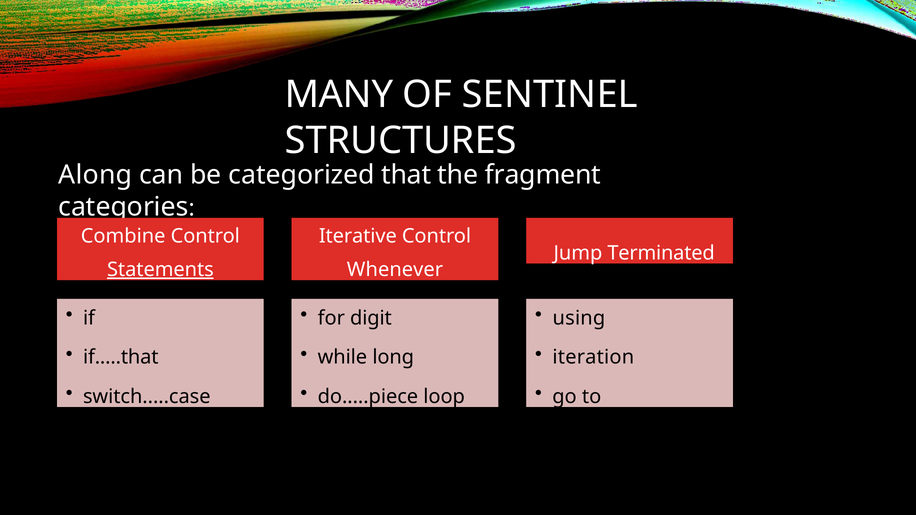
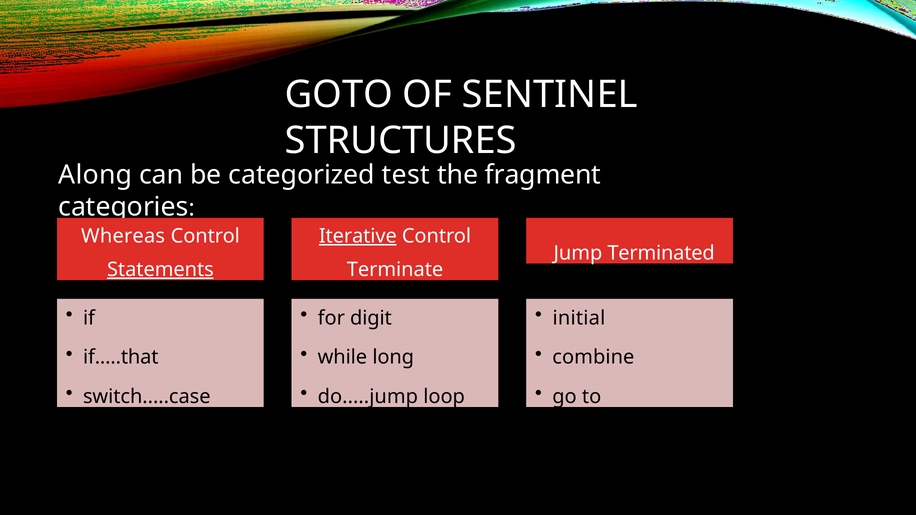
MANY: MANY -> GOTO (339, 95)
that: that -> test (406, 175)
Combine: Combine -> Whereas (123, 236)
Iterative underline: none -> present (358, 236)
Whenever: Whenever -> Terminate (395, 270)
using: using -> initial (579, 318)
iteration: iteration -> combine (593, 357)
do.....piece: do.....piece -> do.....jump (368, 397)
